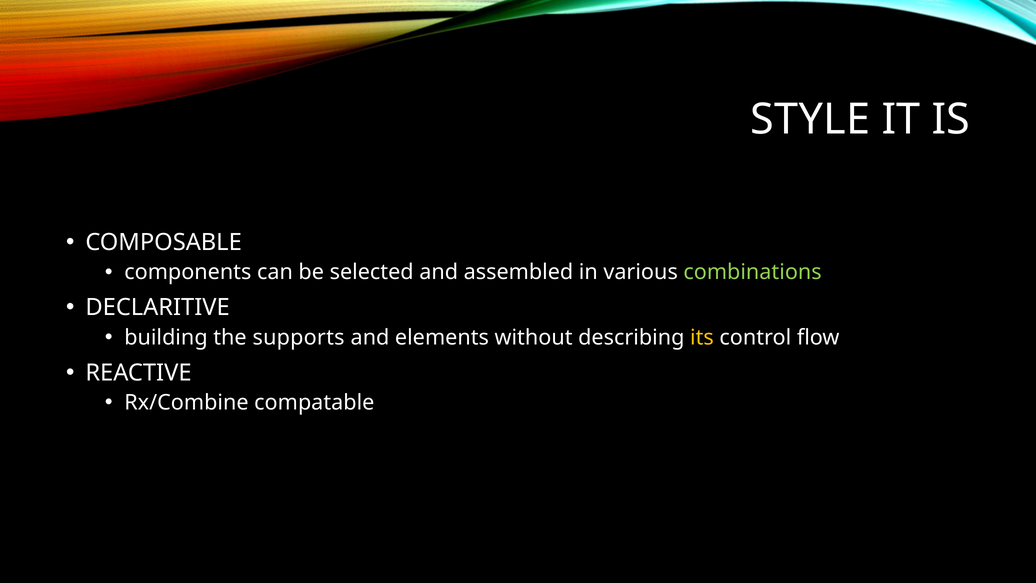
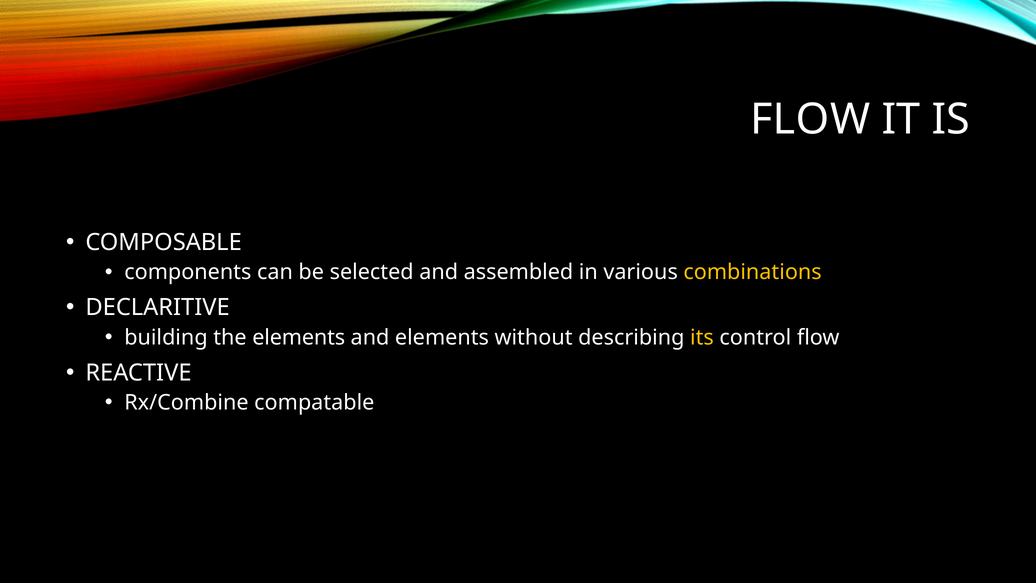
STYLE: STYLE -> FLOW (810, 120)
combinations colour: light green -> yellow (753, 272)
the supports: supports -> elements (299, 337)
